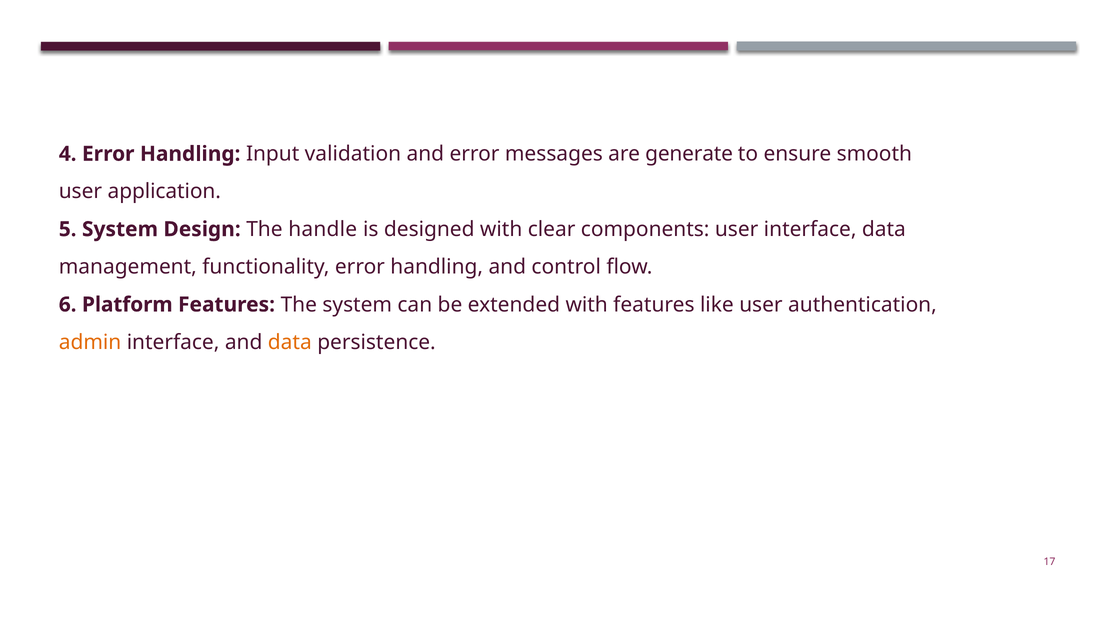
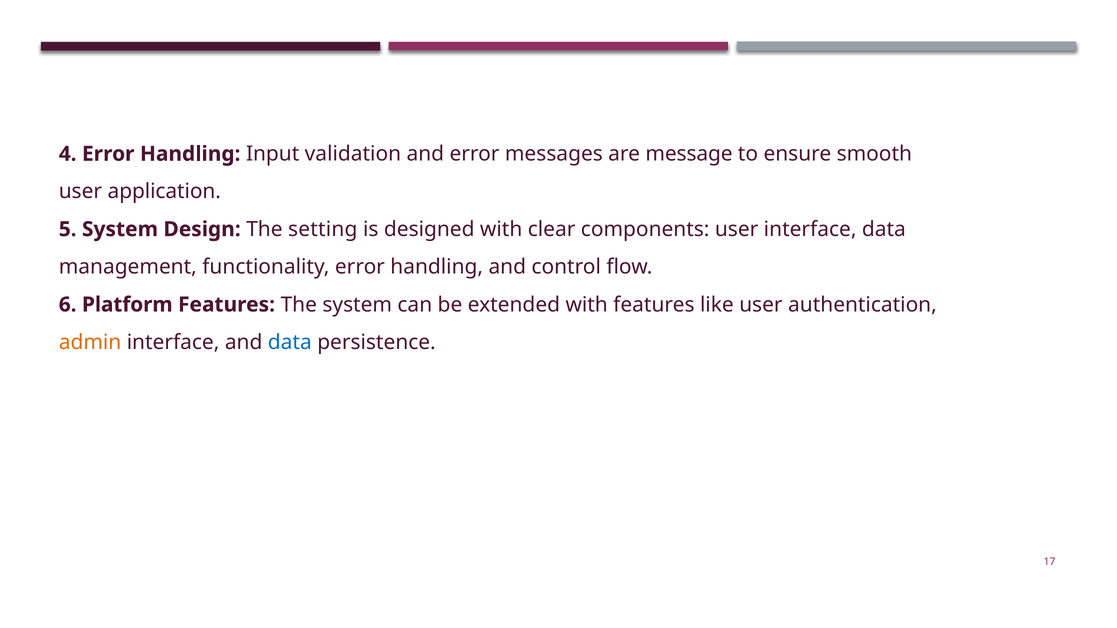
generate: generate -> message (689, 154)
handle: handle -> setting (323, 229)
data colour: orange -> blue (290, 342)
